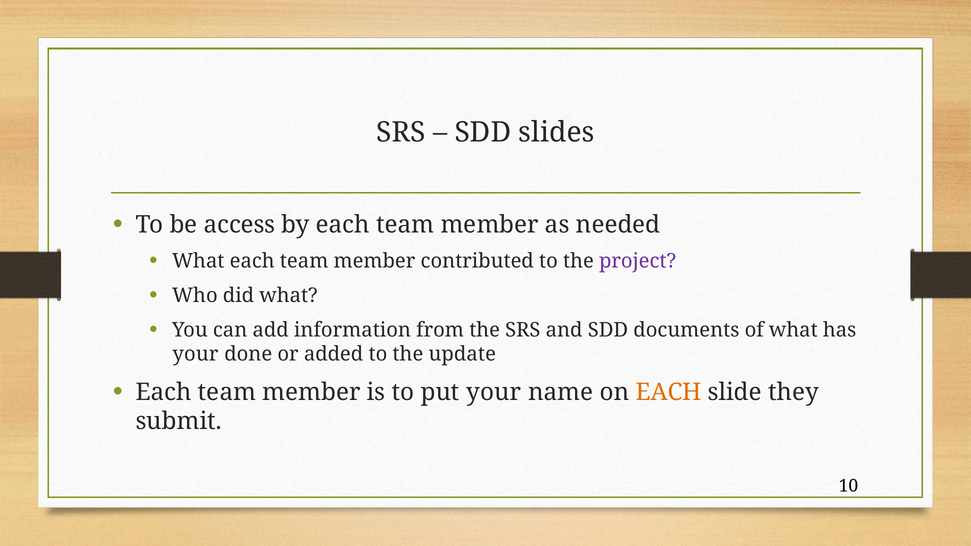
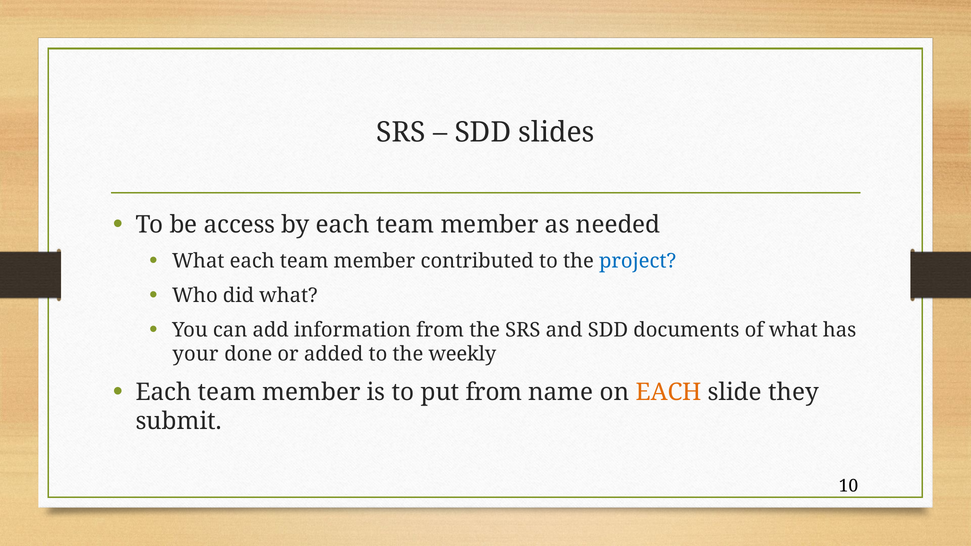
project colour: purple -> blue (638, 261)
update: update -> weekly (462, 354)
put your: your -> from (494, 392)
